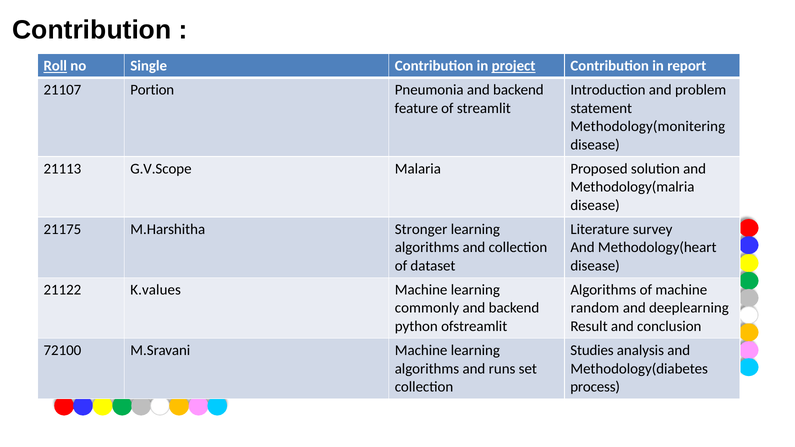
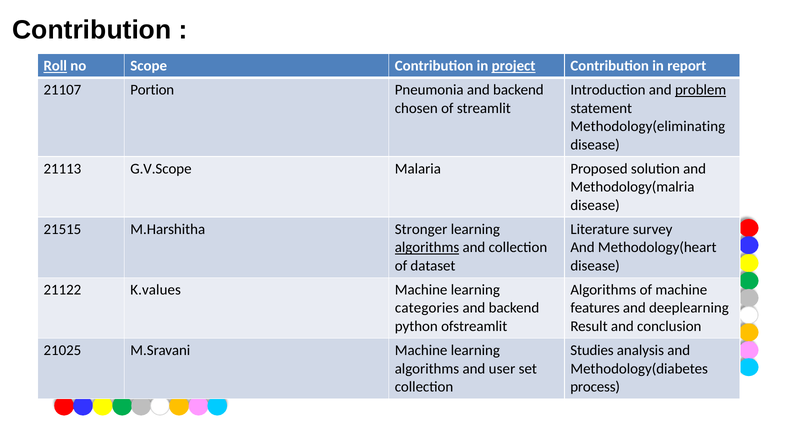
Single: Single -> Scope (149, 66)
problem underline: none -> present (701, 90)
feature: feature -> chosen (416, 108)
Methodology(monitering: Methodology(monitering -> Methodology(eliminating (648, 126)
21175: 21175 -> 21515 (62, 229)
algorithms underline: none -> present (427, 248)
commonly: commonly -> categories (427, 308)
random: random -> features (595, 308)
72100: 72100 -> 21025 (62, 351)
runs: runs -> user (502, 369)
